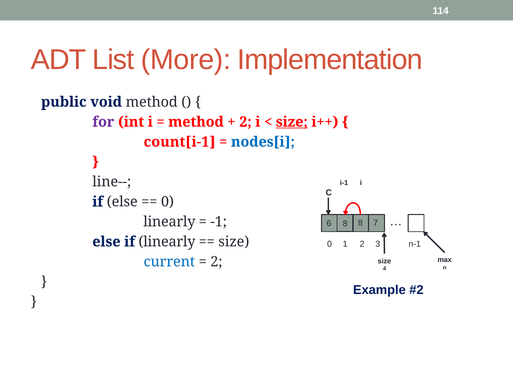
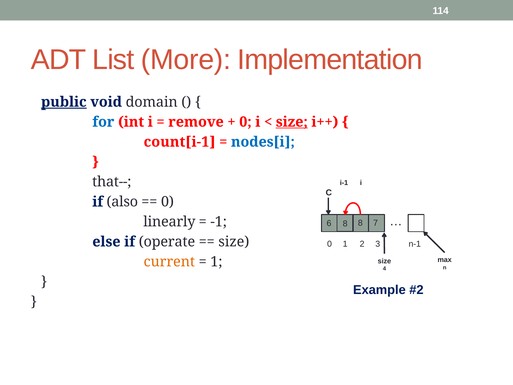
public underline: none -> present (64, 102)
void method: method -> domain (152, 102)
for colour: purple -> blue (103, 122)
method: method -> remove (196, 122)
2: 2 -> 0 (245, 122)
line--: line-- -> that-- (112, 182)
if else: else -> also (122, 202)
if linearly: linearly -> operate (167, 242)
current colour: blue -> orange (169, 262)
2: 2 -> 1 (216, 262)
